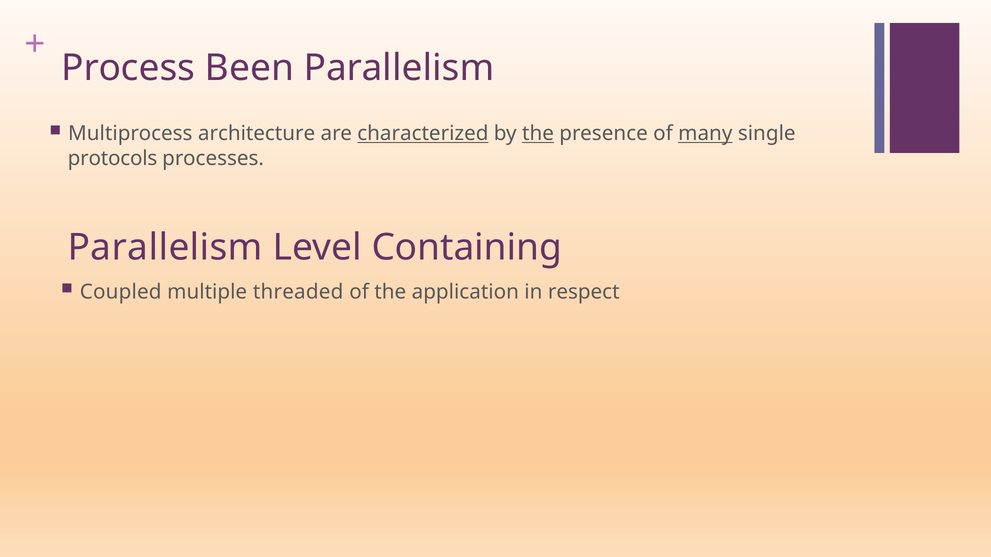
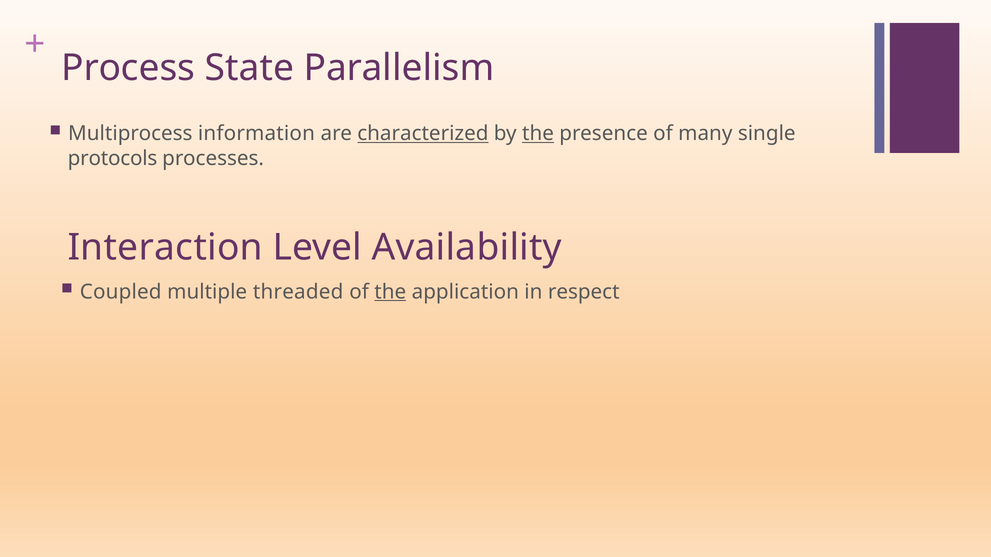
Been: Been -> State (249, 68)
architecture: architecture -> information (256, 134)
many underline: present -> none (705, 134)
Parallelism: Parallelism -> Interaction (165, 248)
Containing: Containing -> Availability (467, 248)
the underline: none -> present (390, 292)
